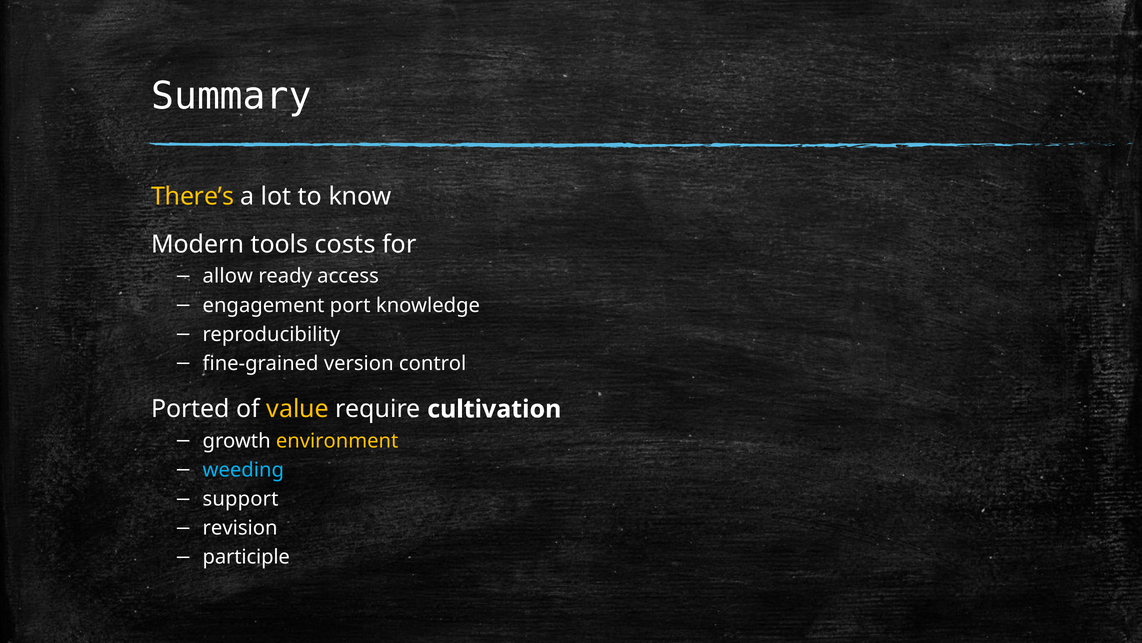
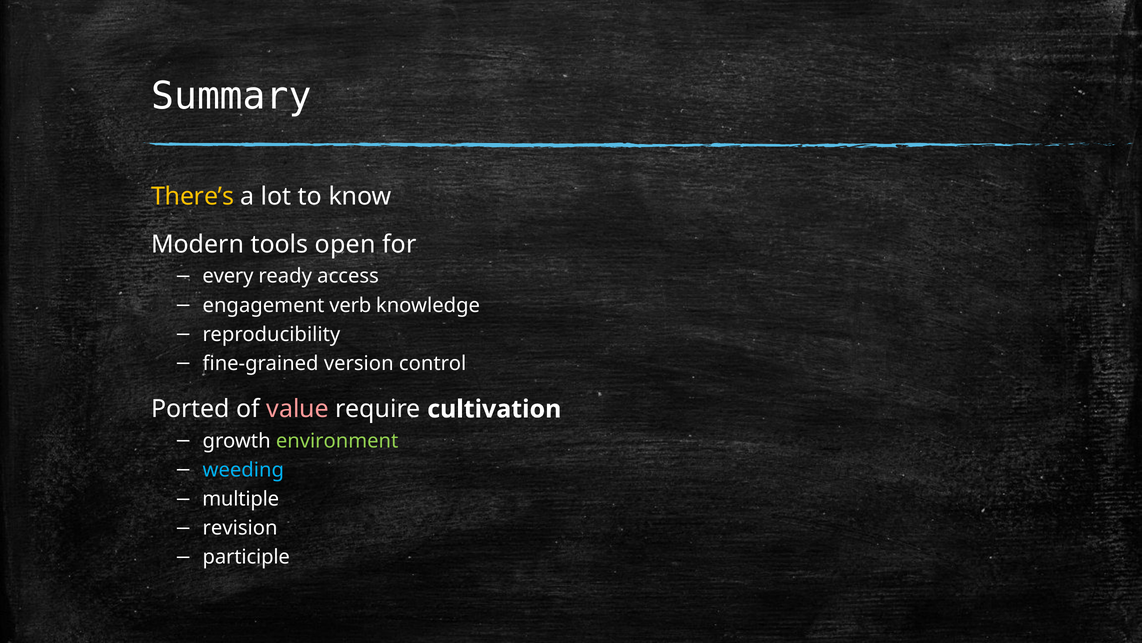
costs: costs -> open (345, 245)
allow: allow -> every (228, 276)
port: port -> verb (350, 305)
value colour: yellow -> pink (298, 409)
environment colour: yellow -> light green (337, 441)
support: support -> multiple (241, 499)
